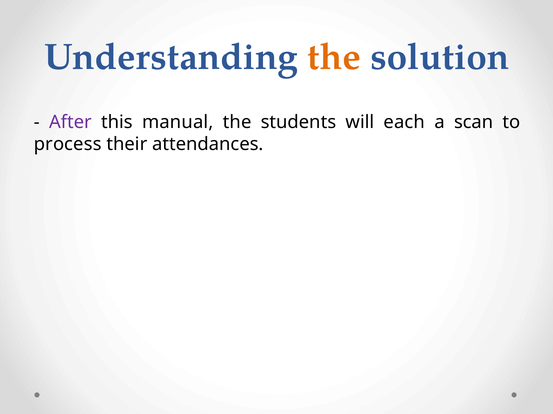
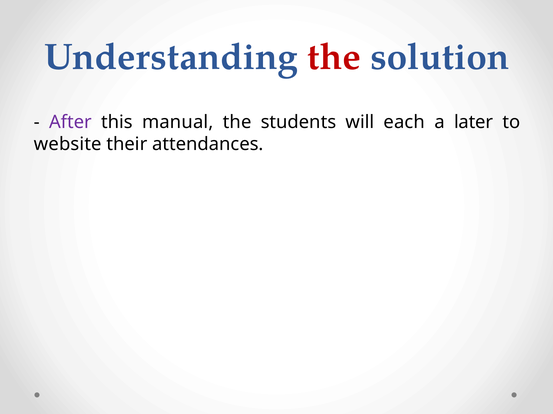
the colour: orange -> red (334, 57)
scan: scan -> later (474, 122)
process: process -> website (68, 144)
